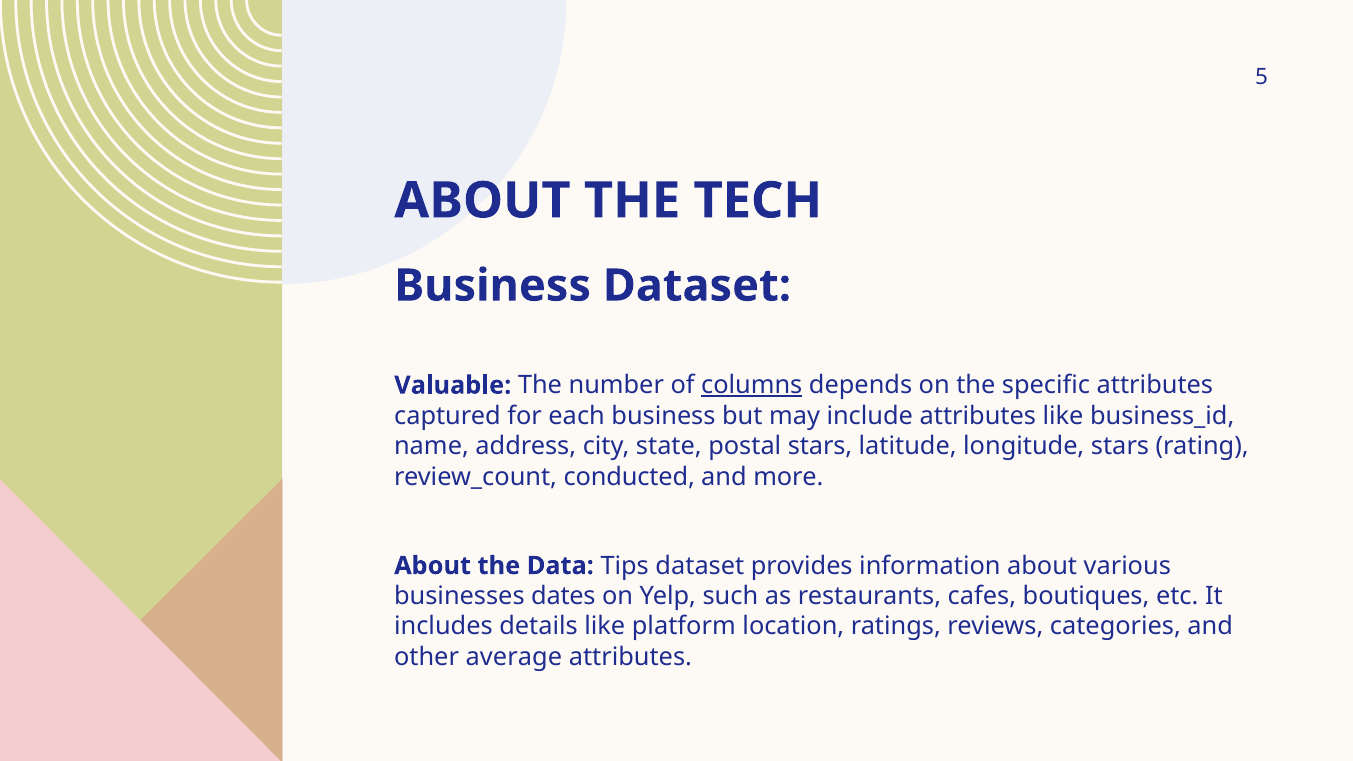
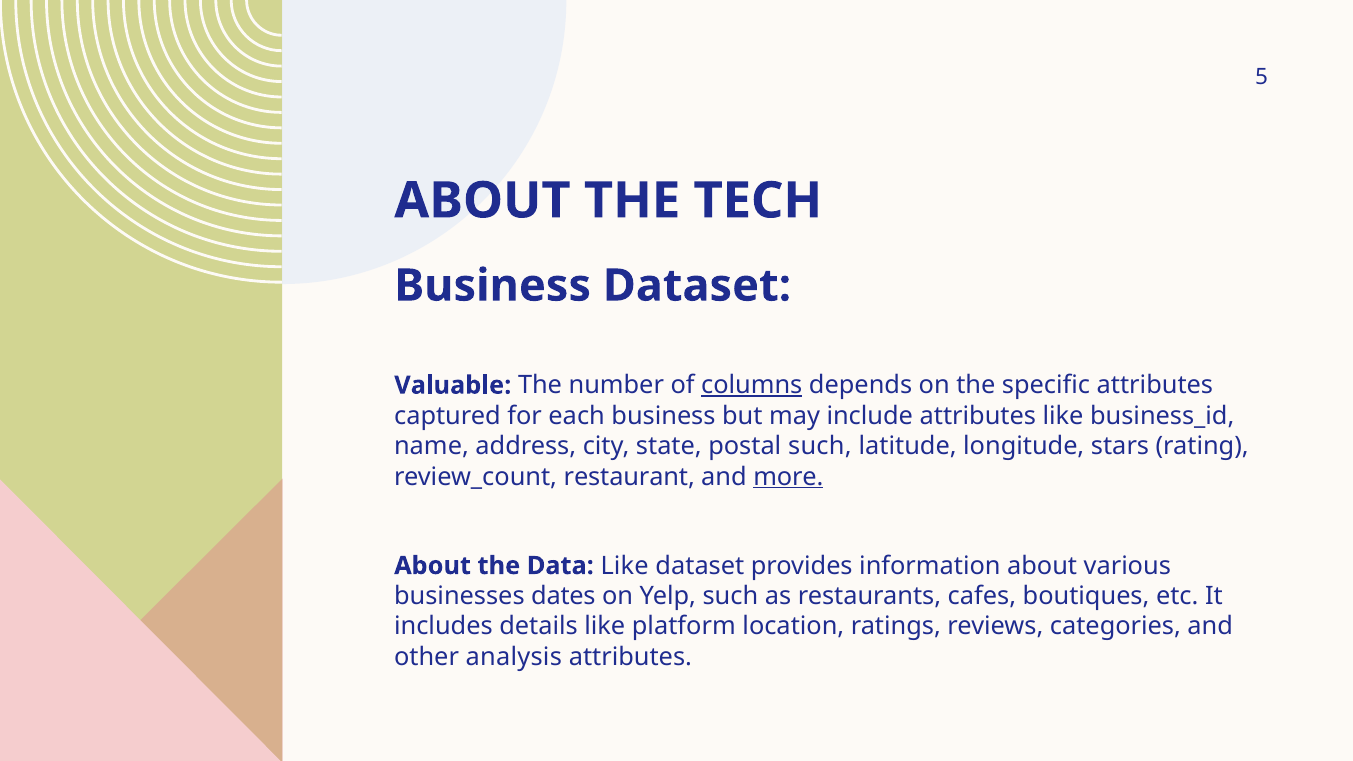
postal stars: stars -> such (820, 446)
conducted: conducted -> restaurant (629, 477)
more underline: none -> present (788, 477)
Data Tips: Tips -> Like (625, 566)
average: average -> analysis (514, 657)
